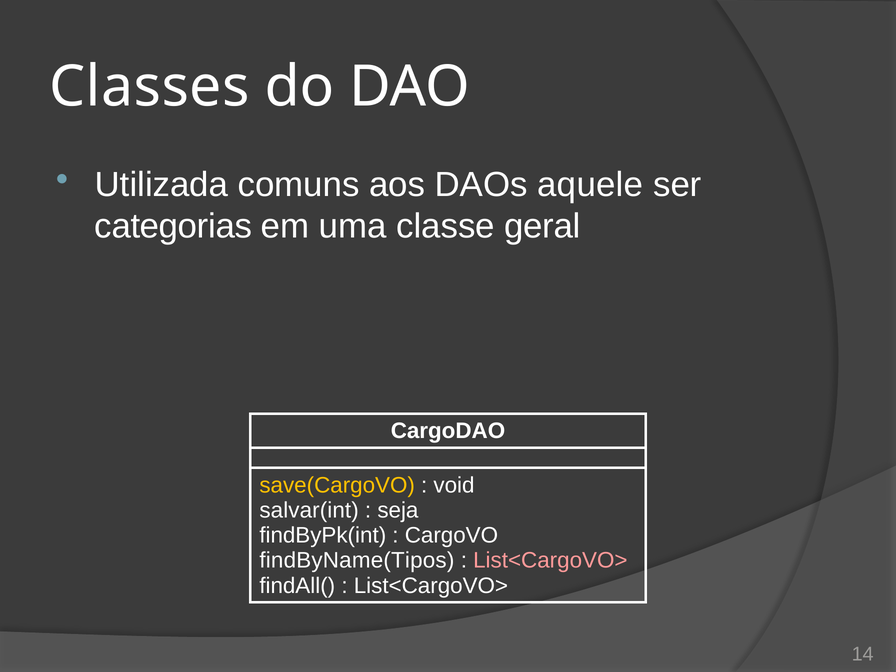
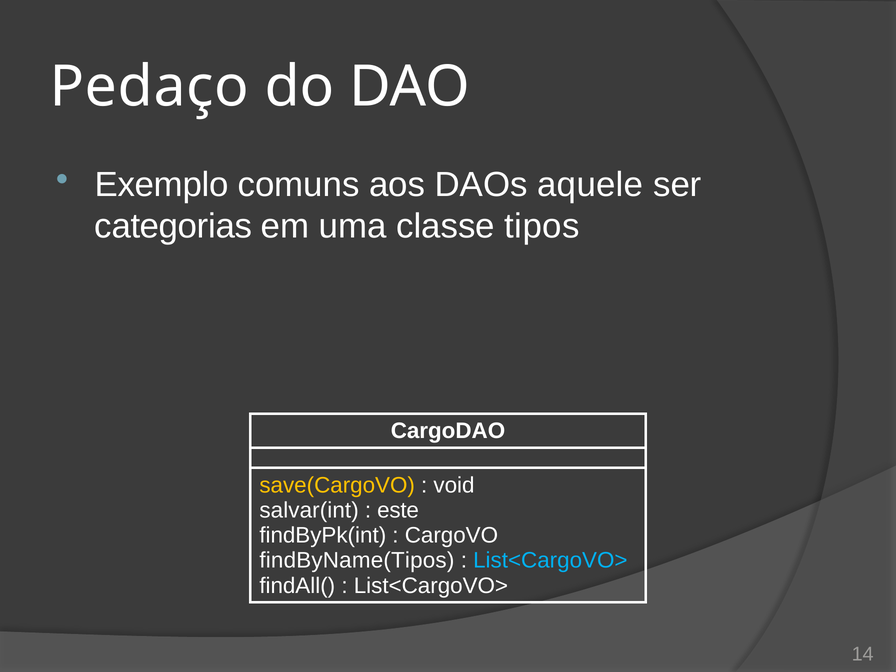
Classes: Classes -> Pedaço (149, 87)
Utilizada: Utilizada -> Exemplo (162, 185)
geral: geral -> tipos (542, 226)
seja: seja -> este (398, 510)
List<CargoVO> colour: pink -> light blue (550, 561)
